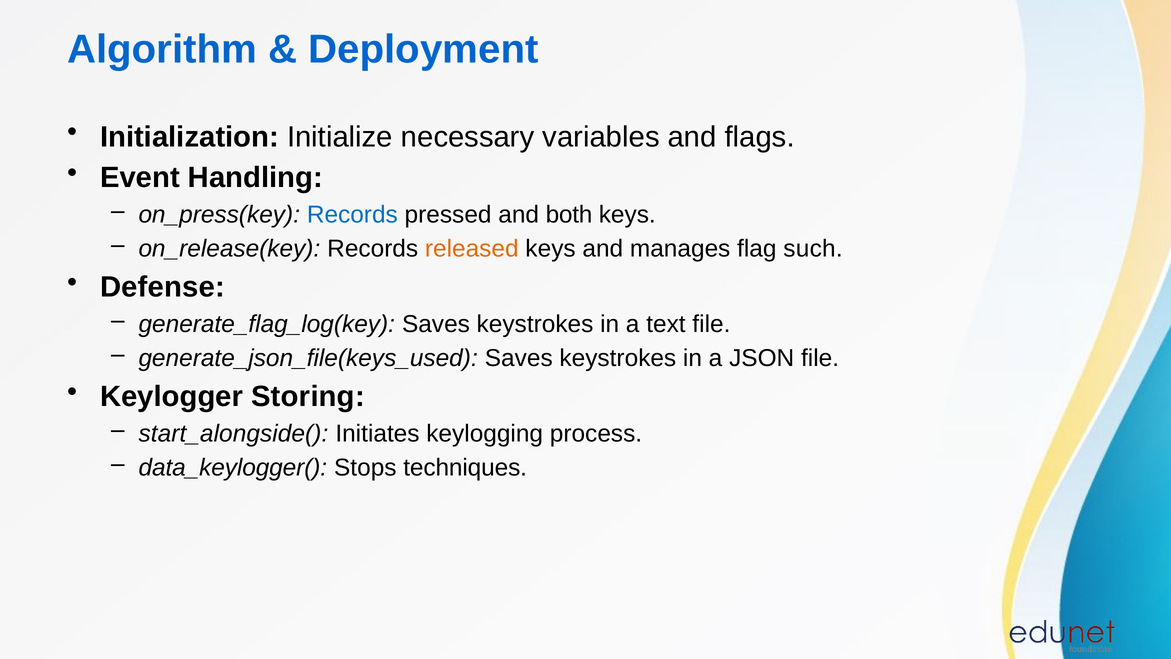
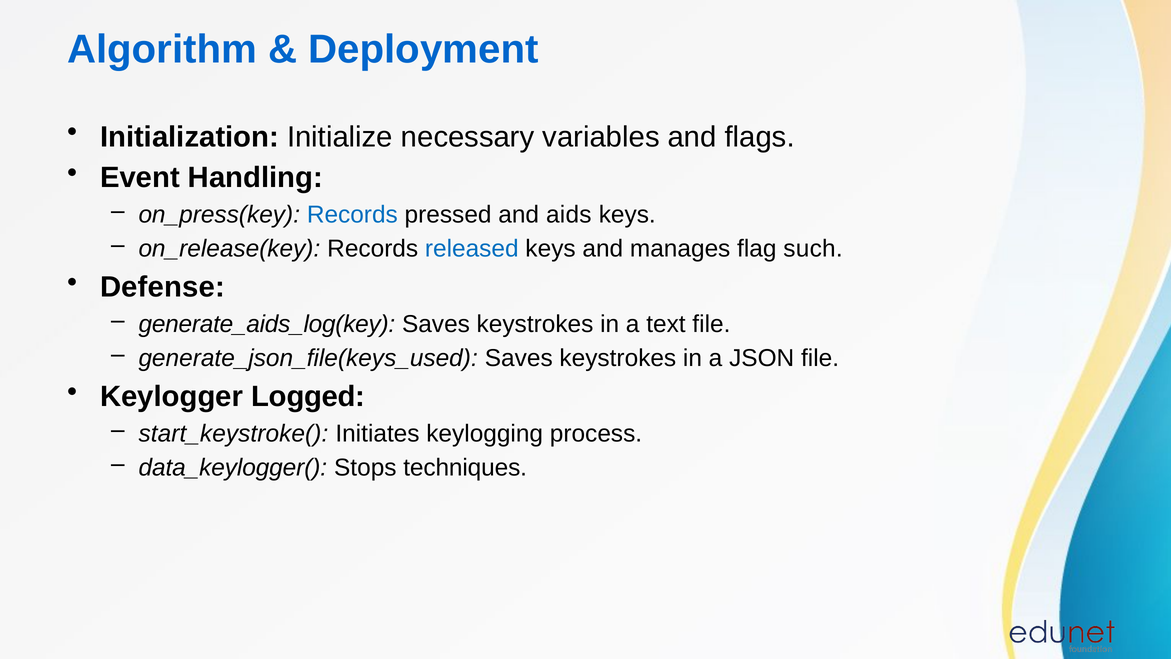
both: both -> aids (569, 215)
released colour: orange -> blue (472, 249)
generate_flag_log(key: generate_flag_log(key -> generate_aids_log(key (267, 324)
Storing: Storing -> Logged (308, 396)
start_alongside(: start_alongside( -> start_keystroke( (233, 433)
